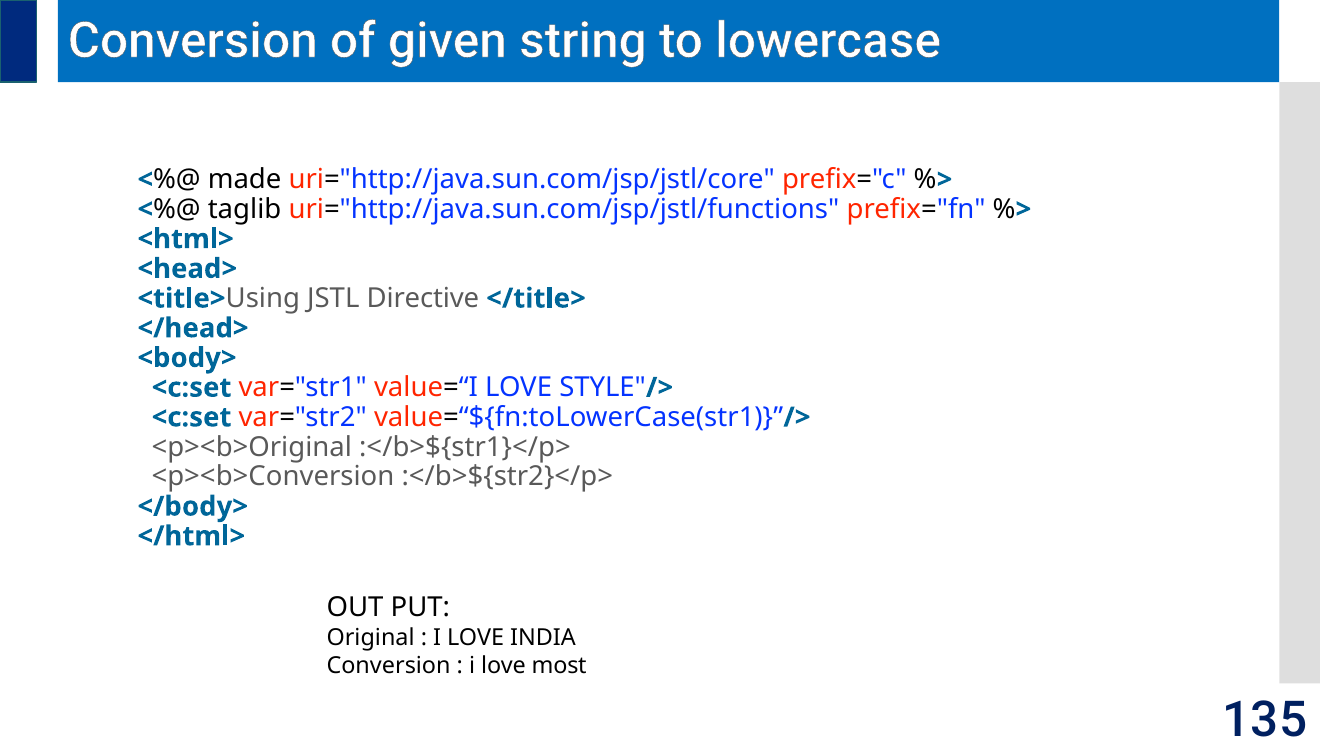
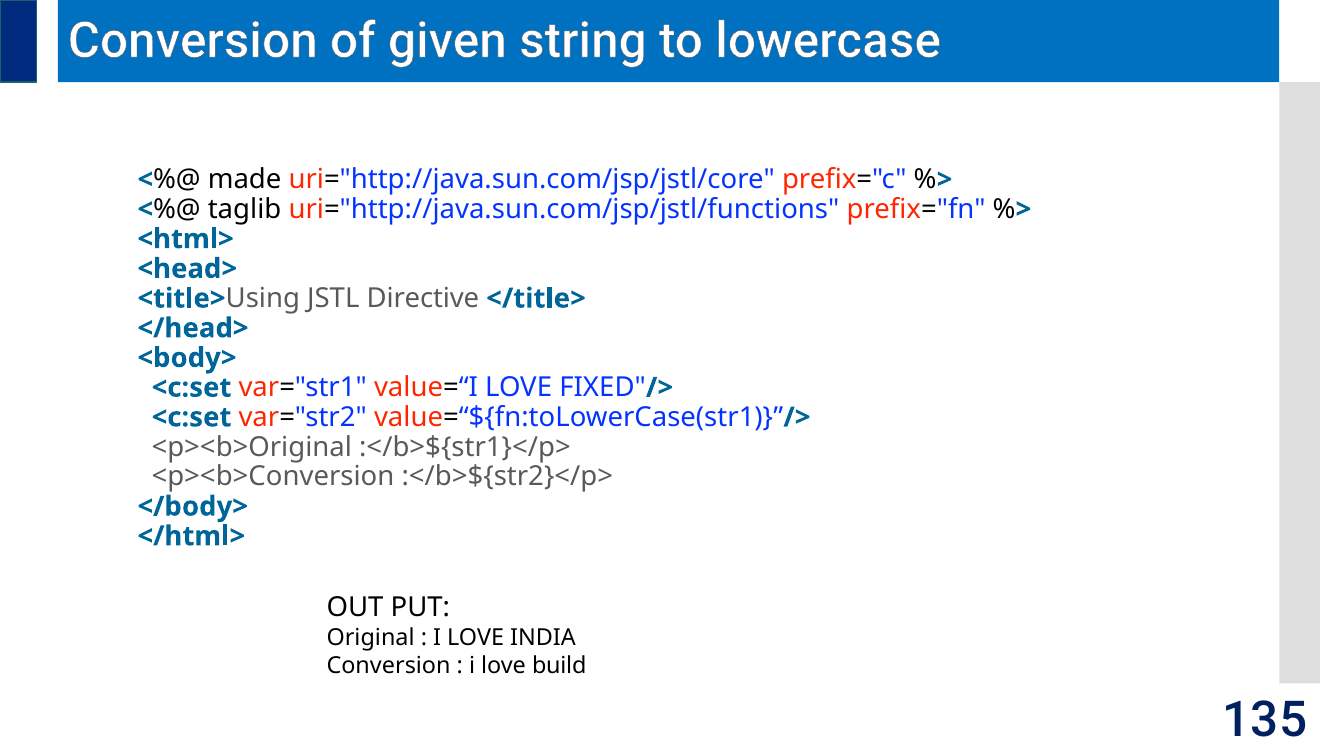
STYLE: STYLE -> FIXED (603, 388)
most: most -> build (559, 666)
